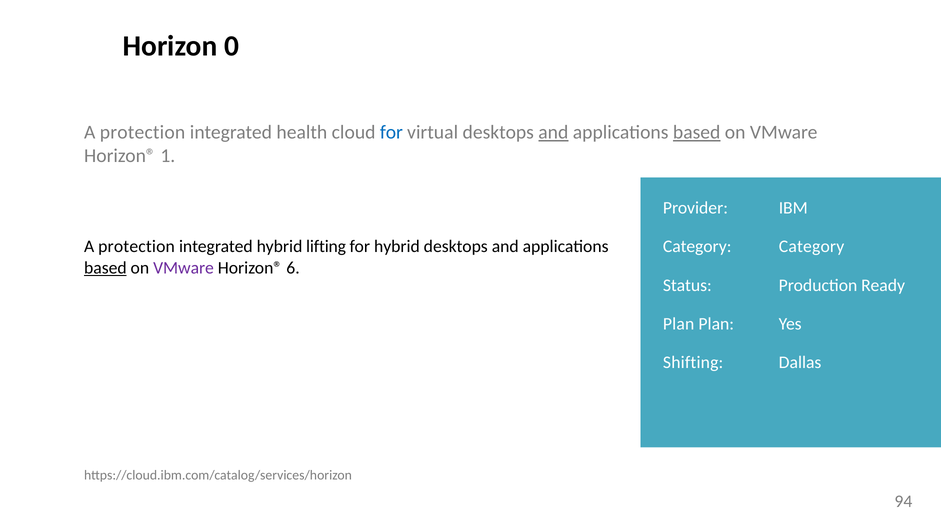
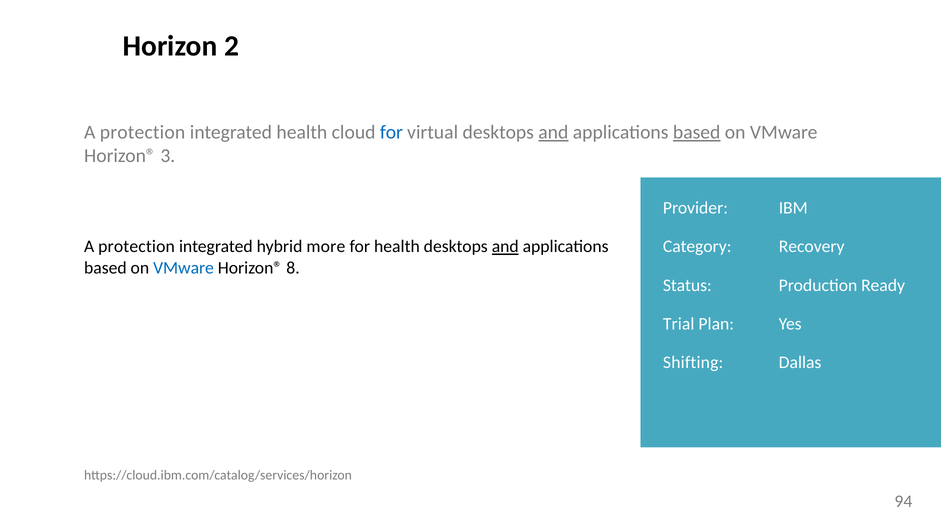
0: 0 -> 2 (231, 46)
1: 1 -> 3 (168, 156)
lifting: lifting -> more (326, 247)
for hybrid: hybrid -> health (397, 247)
and underline: none -> present (505, 247)
Category Category: Category -> Recovery (812, 247)
based underline: present -> none (105, 268)
VMware colour: purple -> blue (184, 268)
6: 6 -> 8 (293, 268)
Plan: Plan -> Trial (679, 324)
